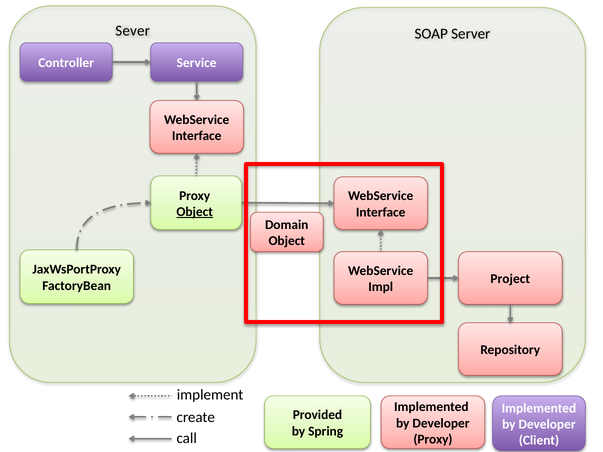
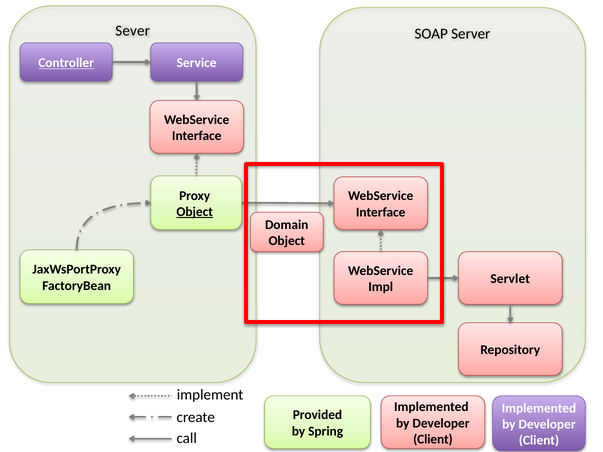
Controller underline: none -> present (66, 63)
Project: Project -> Servlet (510, 279)
Proxy: Proxy -> Client (433, 439)
